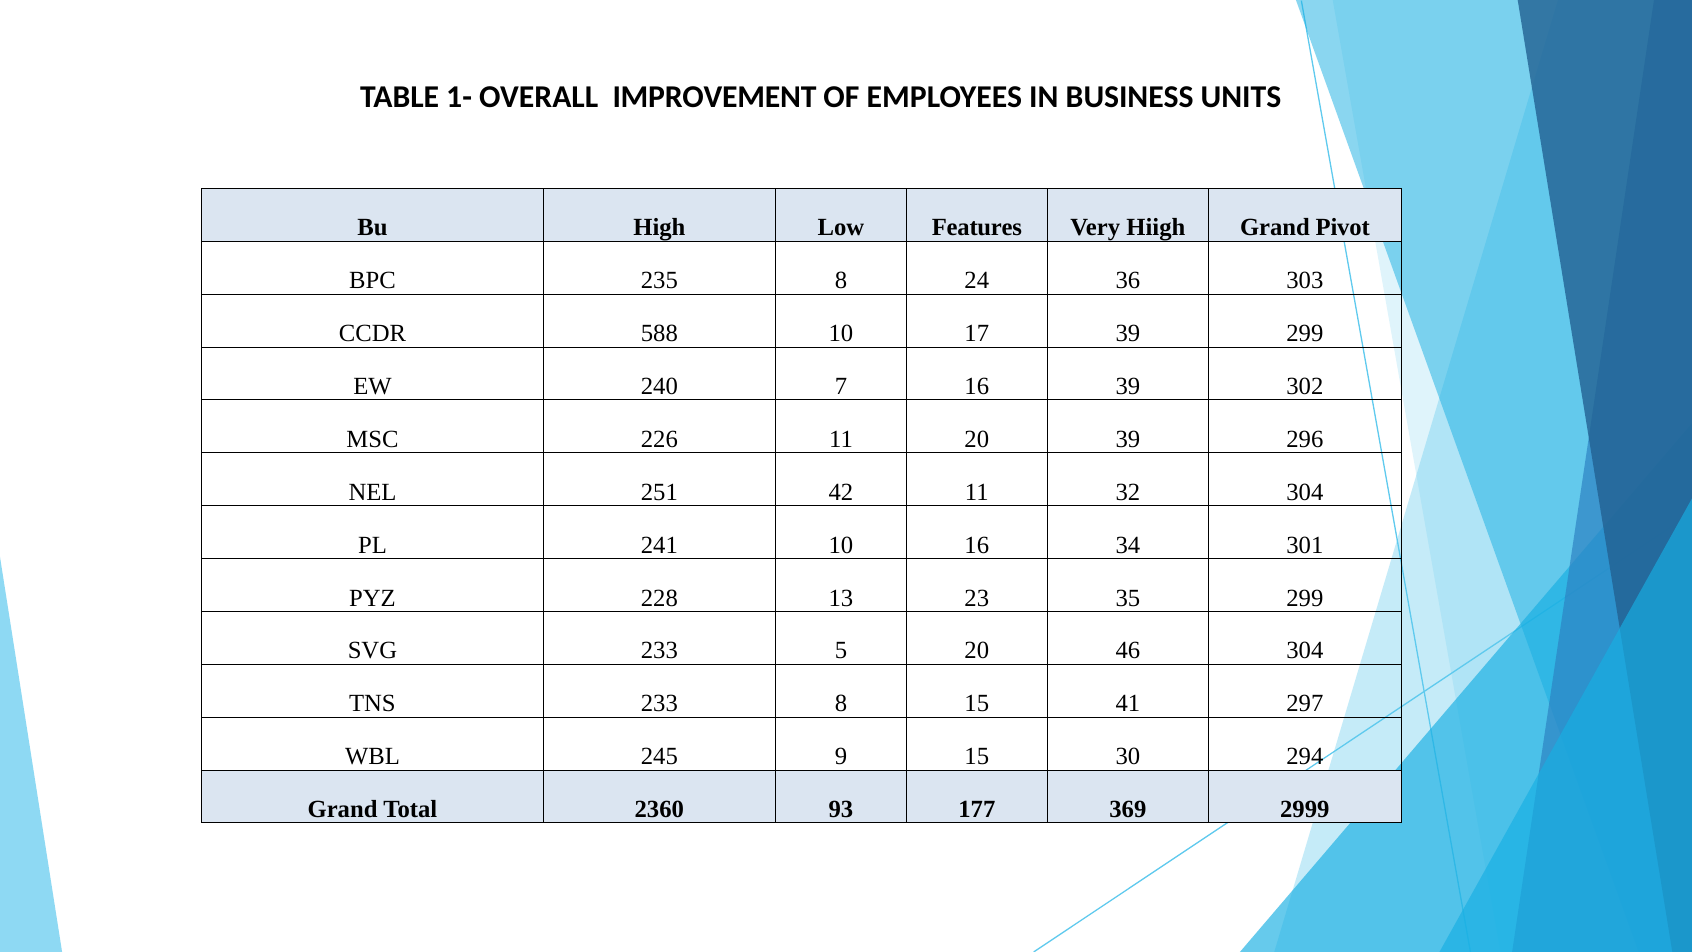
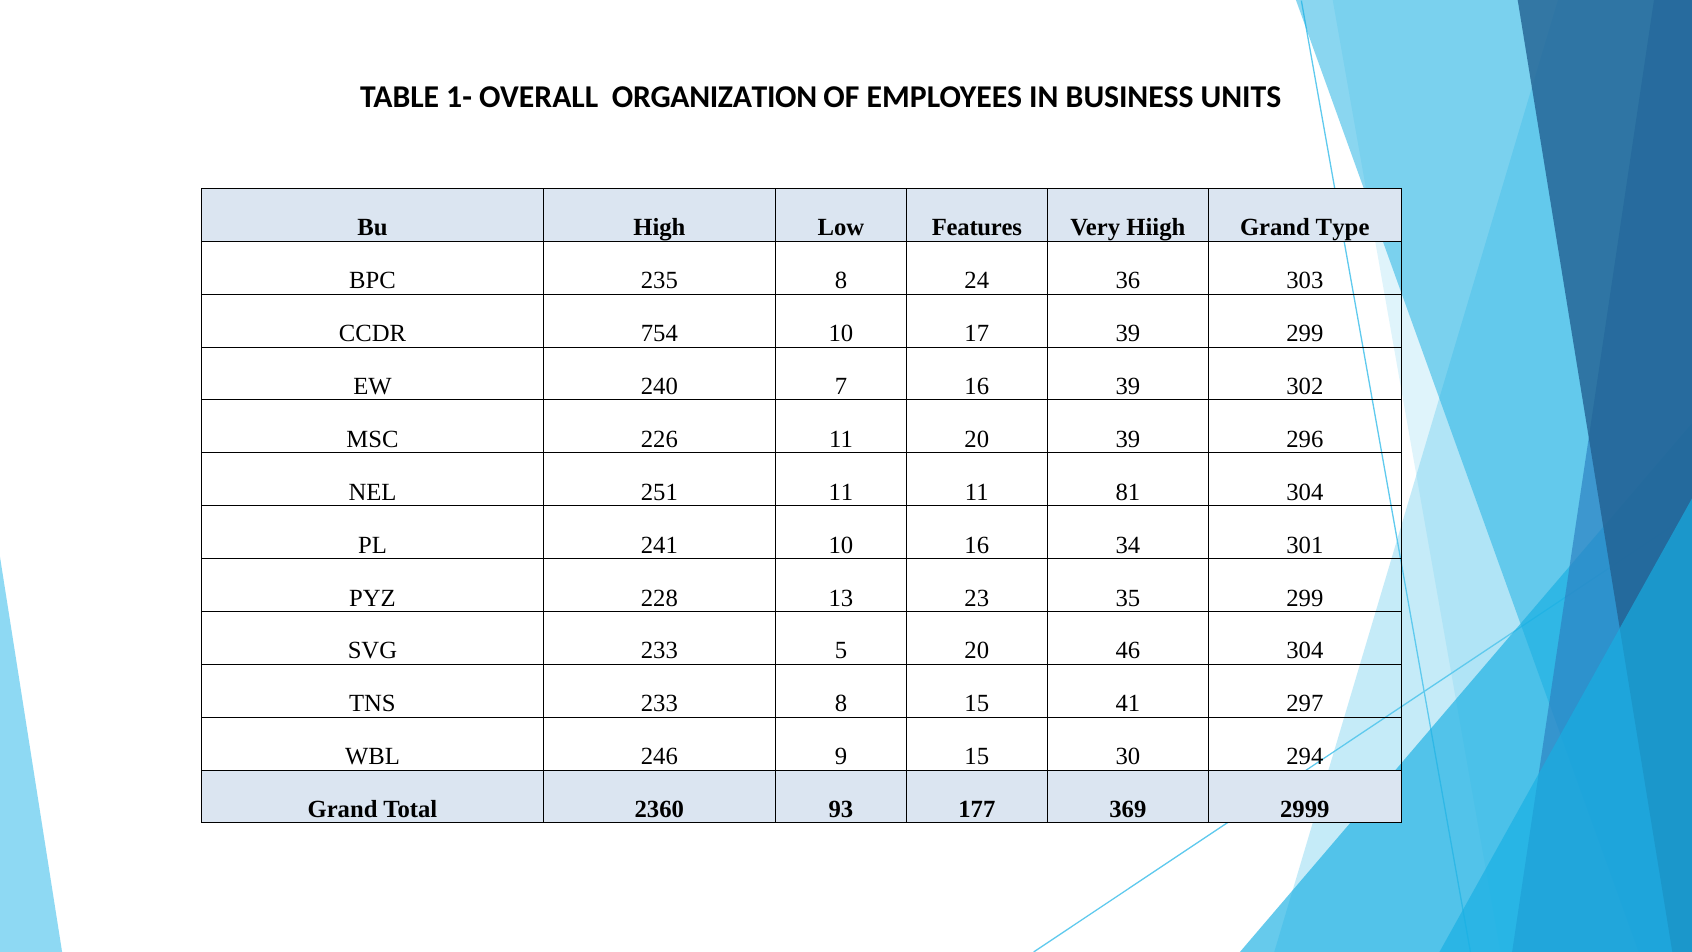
IMPROVEMENT: IMPROVEMENT -> ORGANIZATION (715, 97)
Pivot: Pivot -> Type (1343, 228)
588: 588 -> 754 (659, 333)
251 42: 42 -> 11 (841, 492)
32: 32 -> 81 (1128, 492)
245: 245 -> 246 (659, 756)
